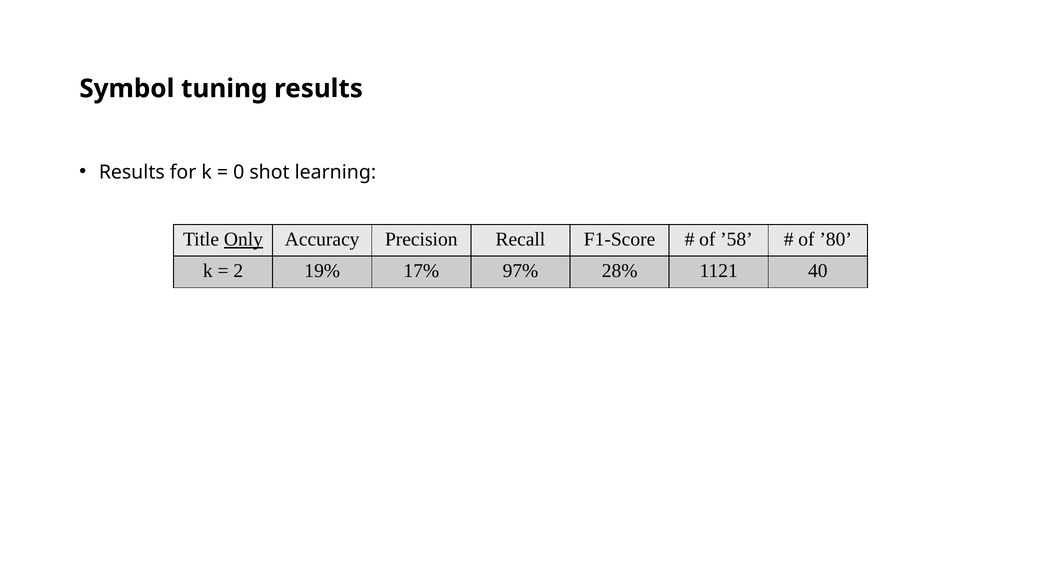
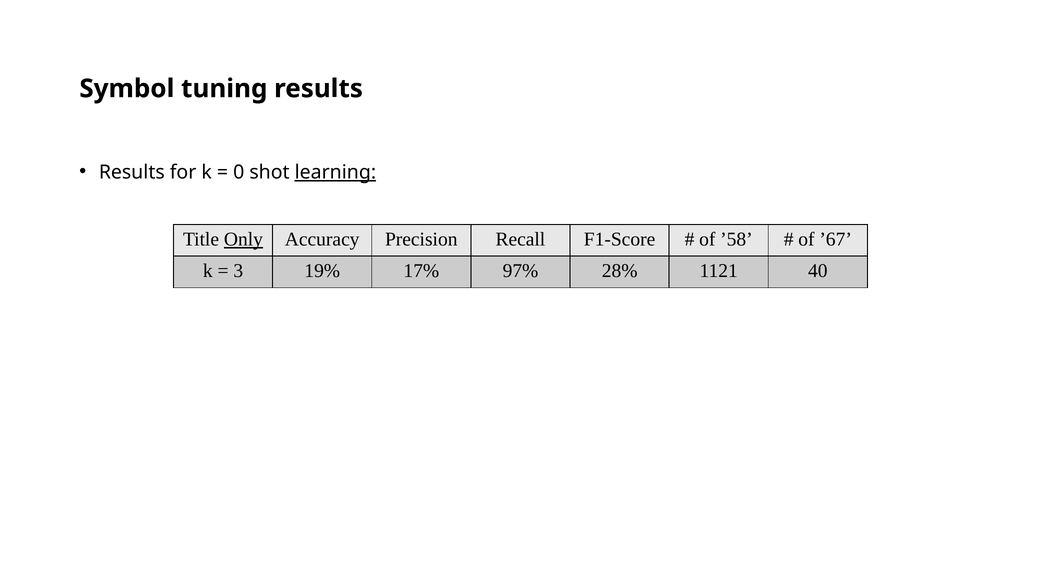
learning underline: none -> present (335, 172)
’80: ’80 -> ’67 (836, 240)
2: 2 -> 3 (238, 271)
